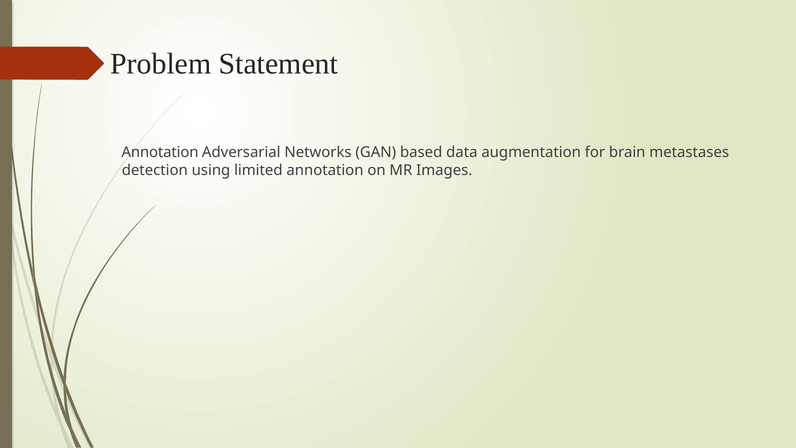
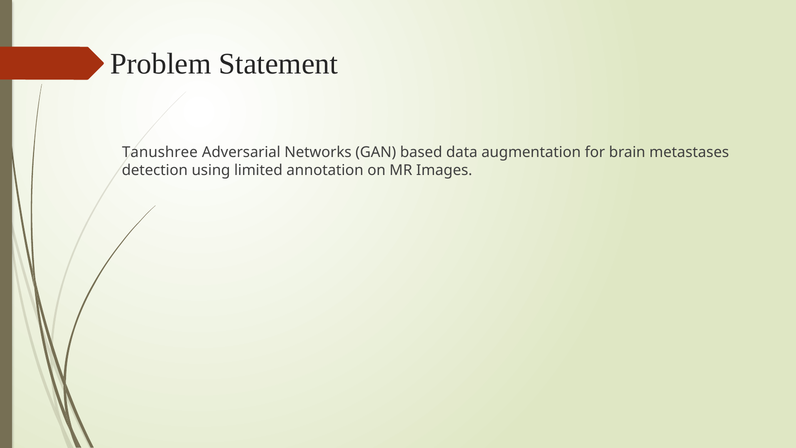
Annotation: Annotation -> Tanushree (160, 152)
